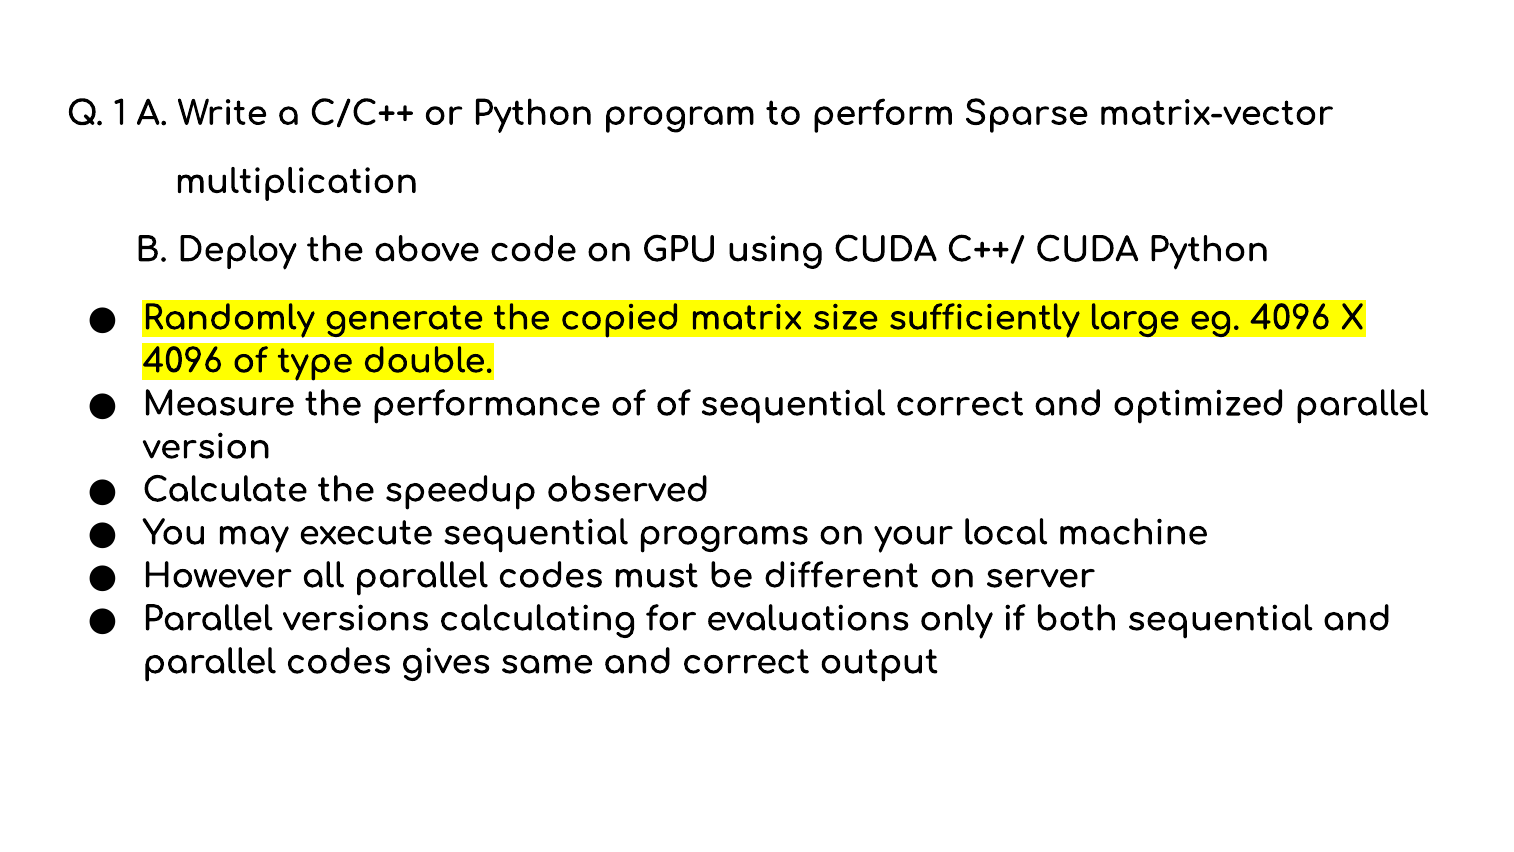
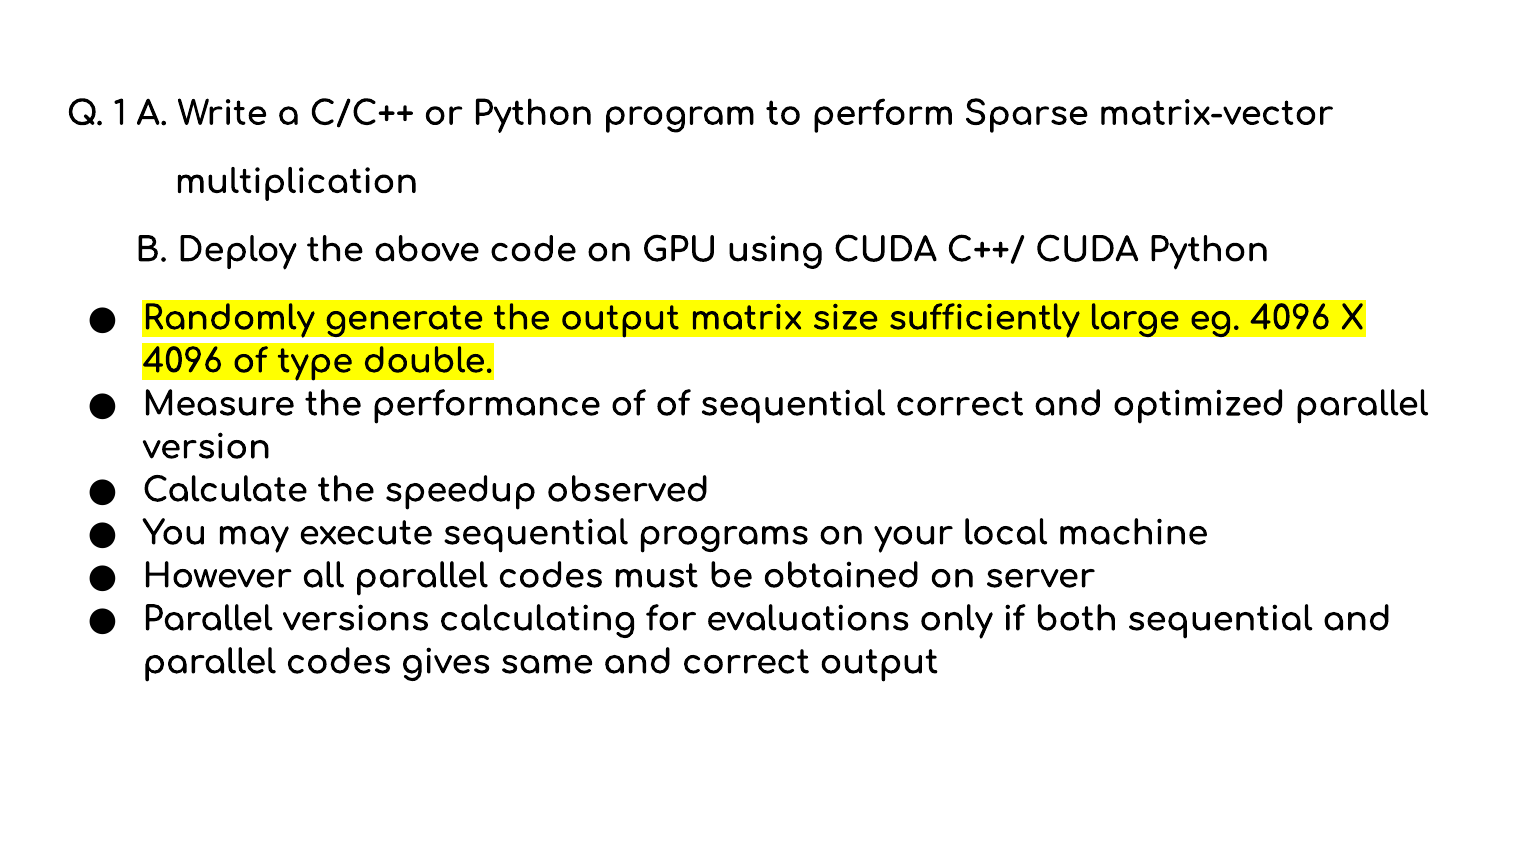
the copied: copied -> output (620, 318)
different: different -> obtained (842, 576)
